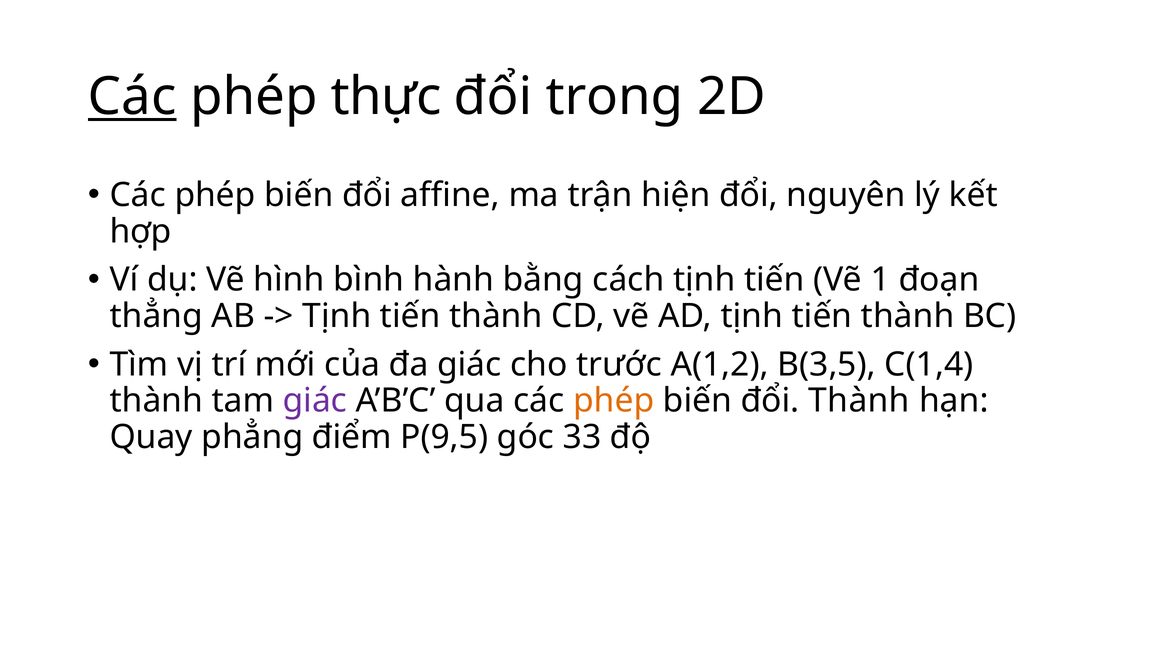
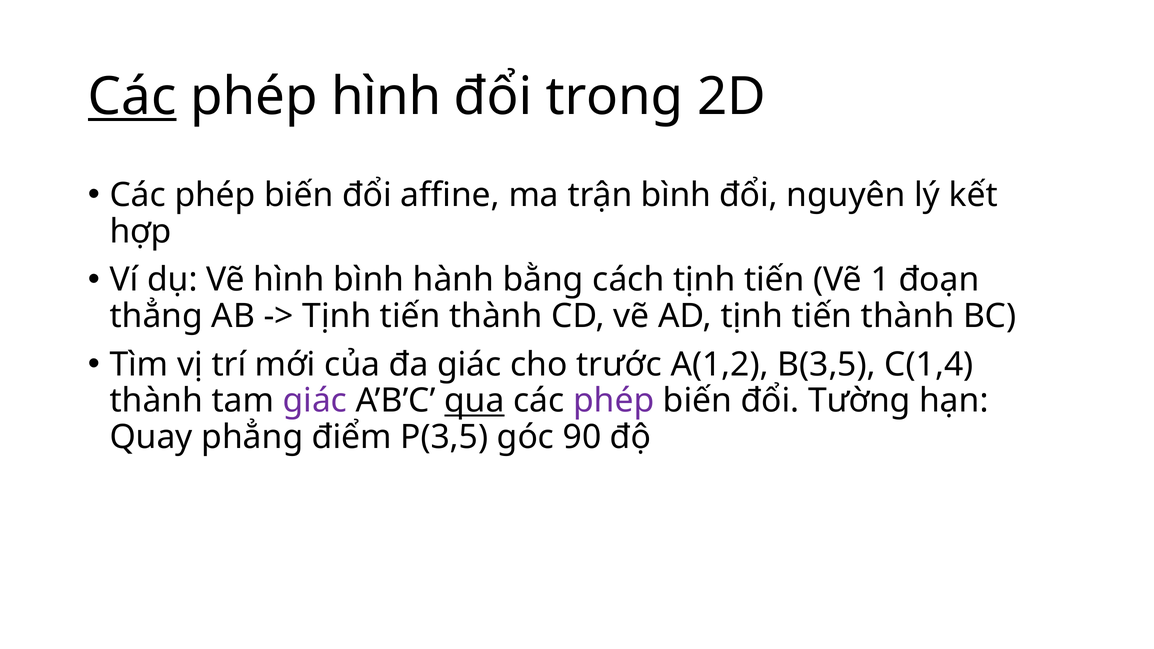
phép thực: thực -> hình (386, 97)
trận hiện: hiện -> bình (676, 195)
qua underline: none -> present (474, 401)
phép colour: orange -> purple (614, 401)
đổi Thành: Thành -> Tường (859, 401)
P(9,5: P(9,5 -> P(3,5 (444, 437)
33: 33 -> 90 (582, 437)
